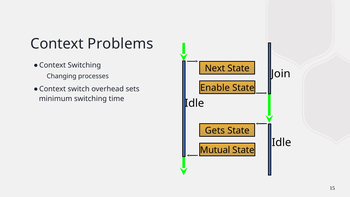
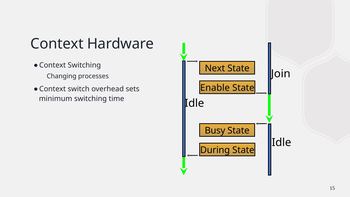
Problems: Problems -> Hardware (120, 44)
Gets: Gets -> Busy (215, 131)
Mutual: Mutual -> During (215, 150)
